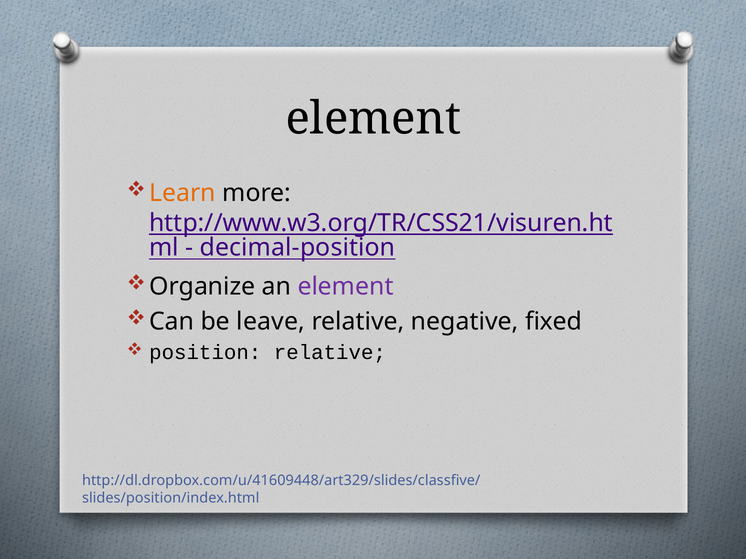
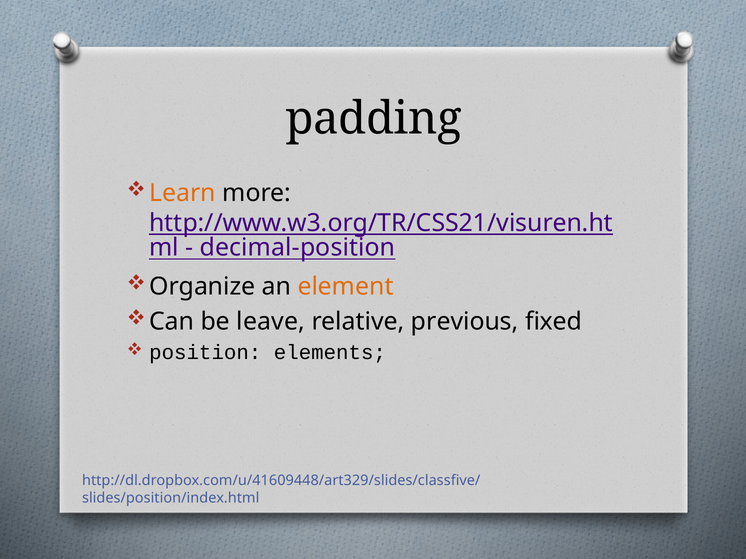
element: element -> padding (374, 119)
element colour: purple -> orange (346, 287)
negative: negative -> previous (465, 322)
position relative: relative -> elements (330, 353)
